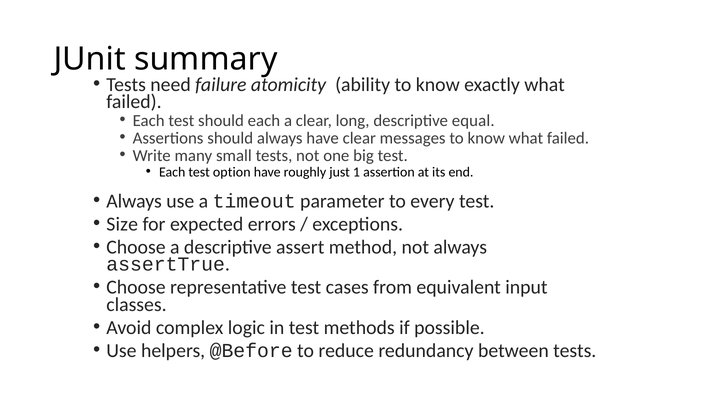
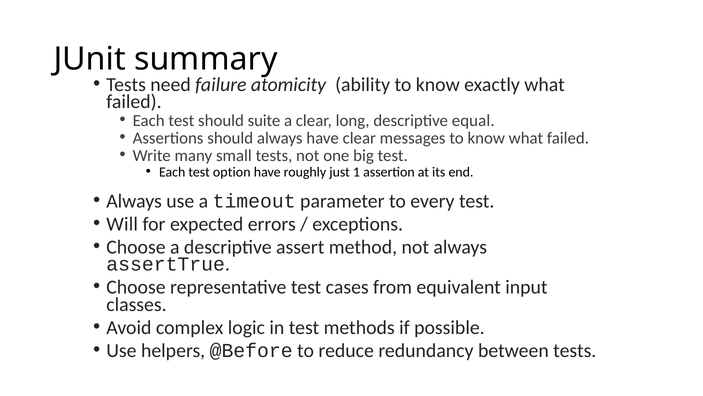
should each: each -> suite (264, 121)
Size: Size -> Will (122, 224)
